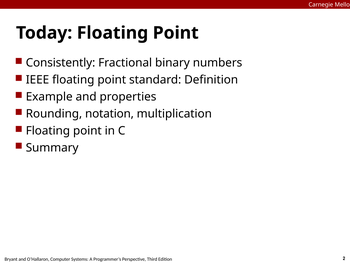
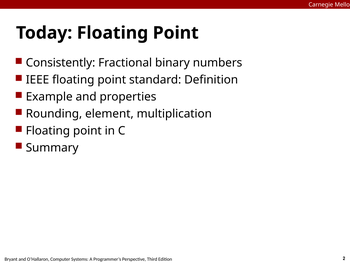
notation: notation -> element (109, 114)
